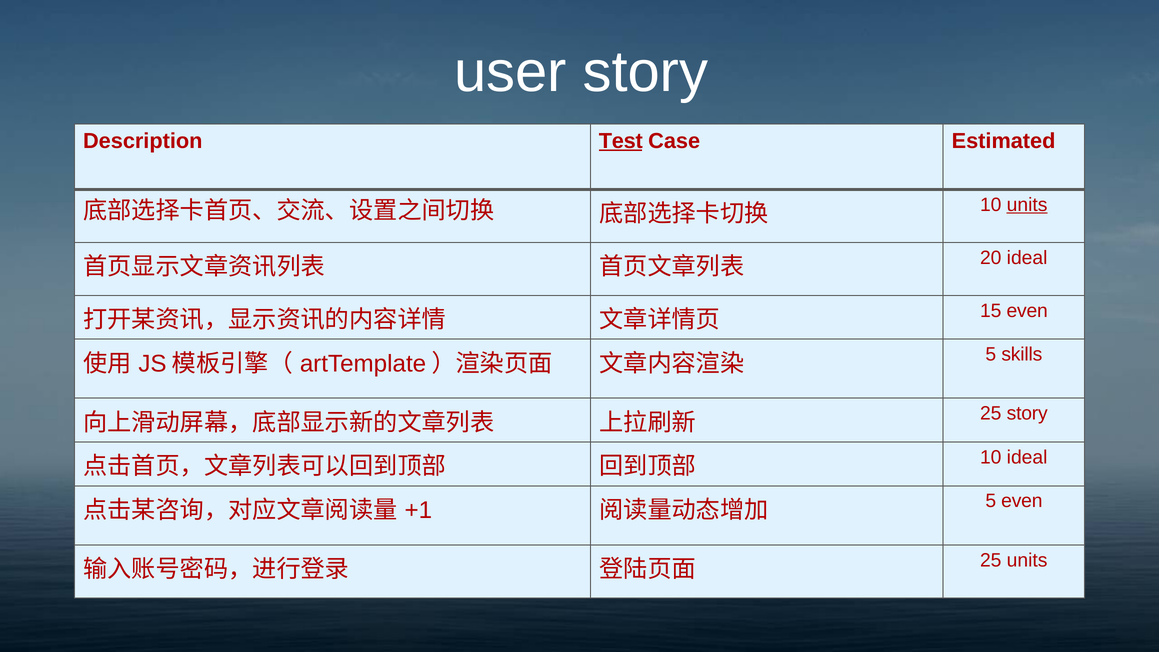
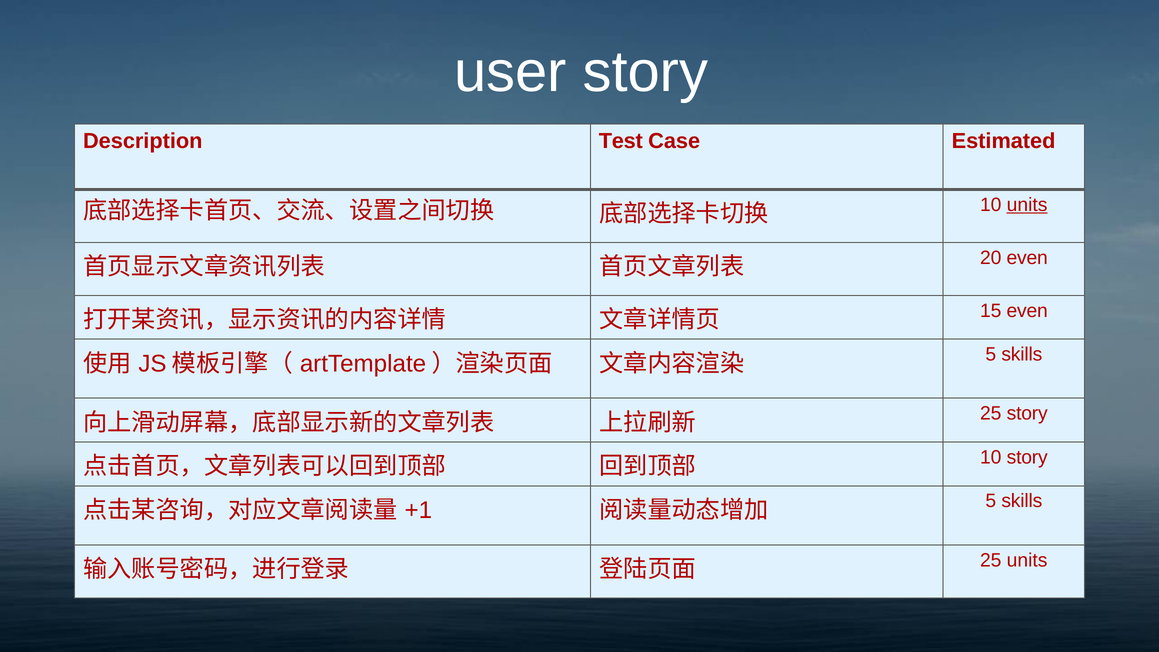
Test underline: present -> none (621, 141)
20 ideal: ideal -> even (1027, 258)
10 ideal: ideal -> story (1027, 457)
even: even -> skills (1022, 501)
